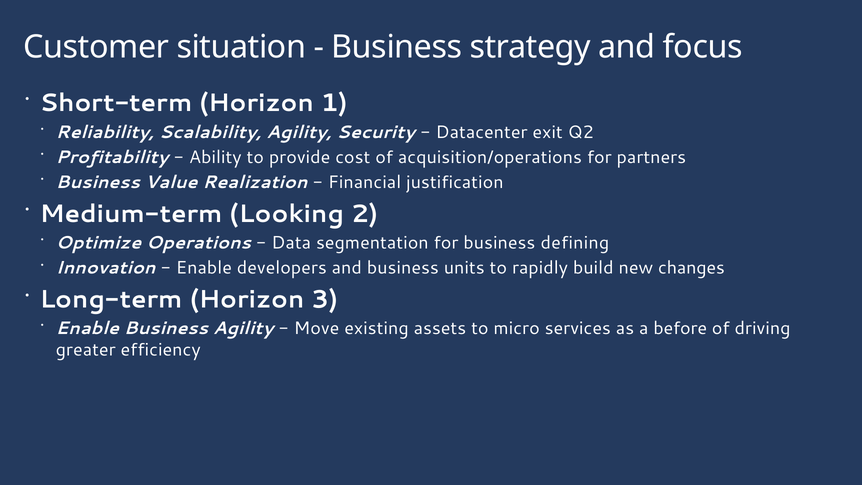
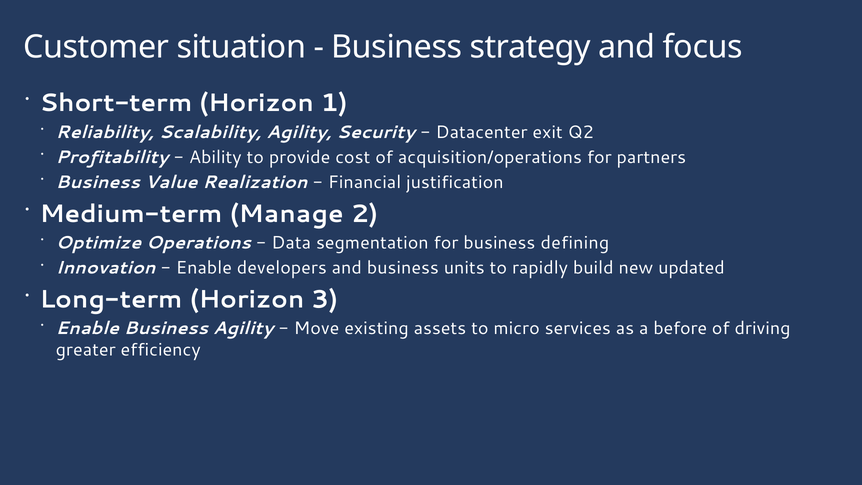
Looking: Looking -> Manage (287, 214)
changes: changes -> updated (691, 268)
